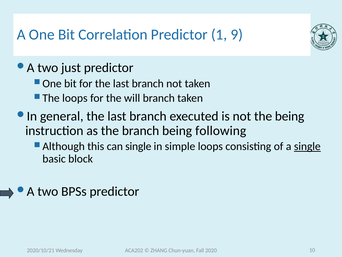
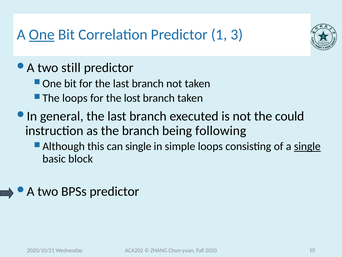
One underline: none -> present (42, 35)
9: 9 -> 3 (237, 35)
just: just -> still (71, 68)
will: will -> lost (132, 98)
the being: being -> could (290, 116)
